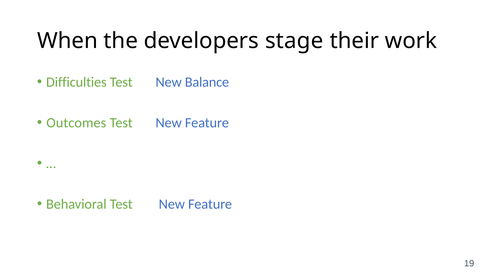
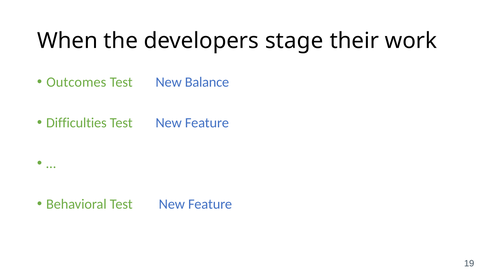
Difficulties: Difficulties -> Outcomes (76, 82)
Outcomes: Outcomes -> Difficulties (76, 123)
